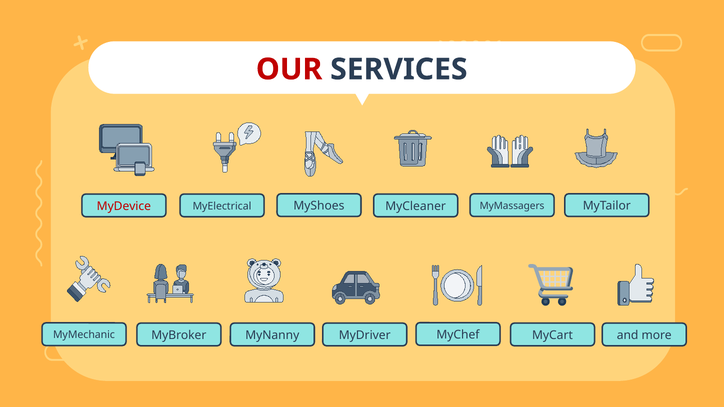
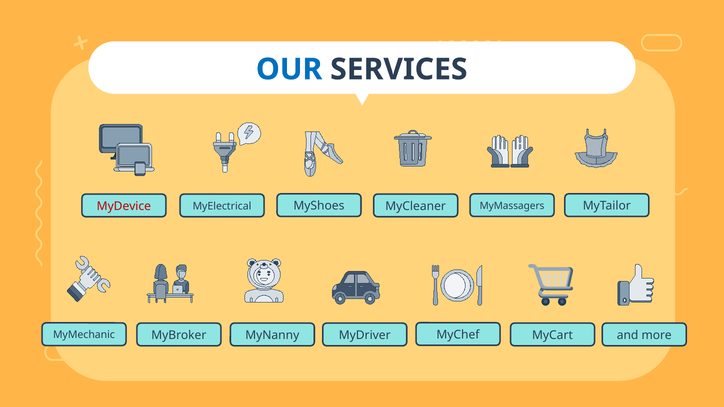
OUR colour: red -> blue (289, 69)
